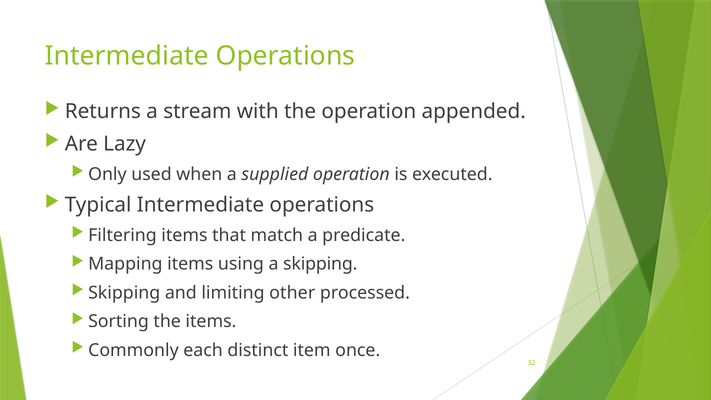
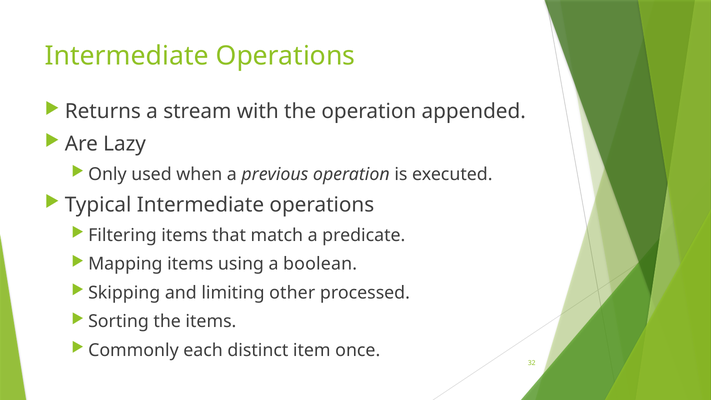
supplied: supplied -> previous (275, 174)
a skipping: skipping -> boolean (320, 264)
